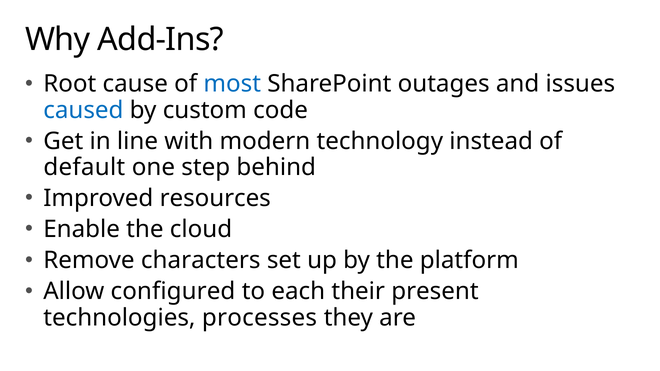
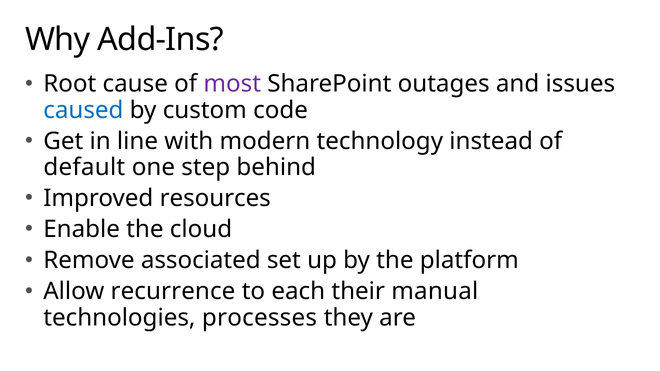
most colour: blue -> purple (232, 84)
characters: characters -> associated (201, 261)
configured: configured -> recurrence (173, 292)
present: present -> manual (435, 292)
